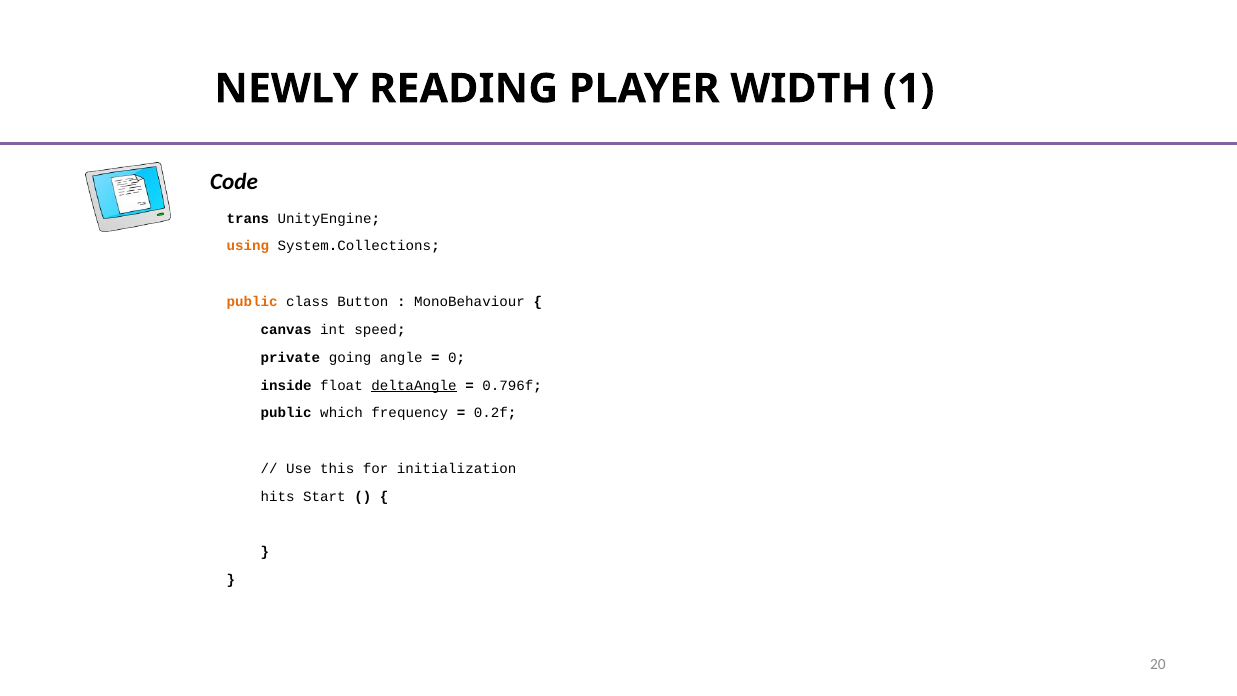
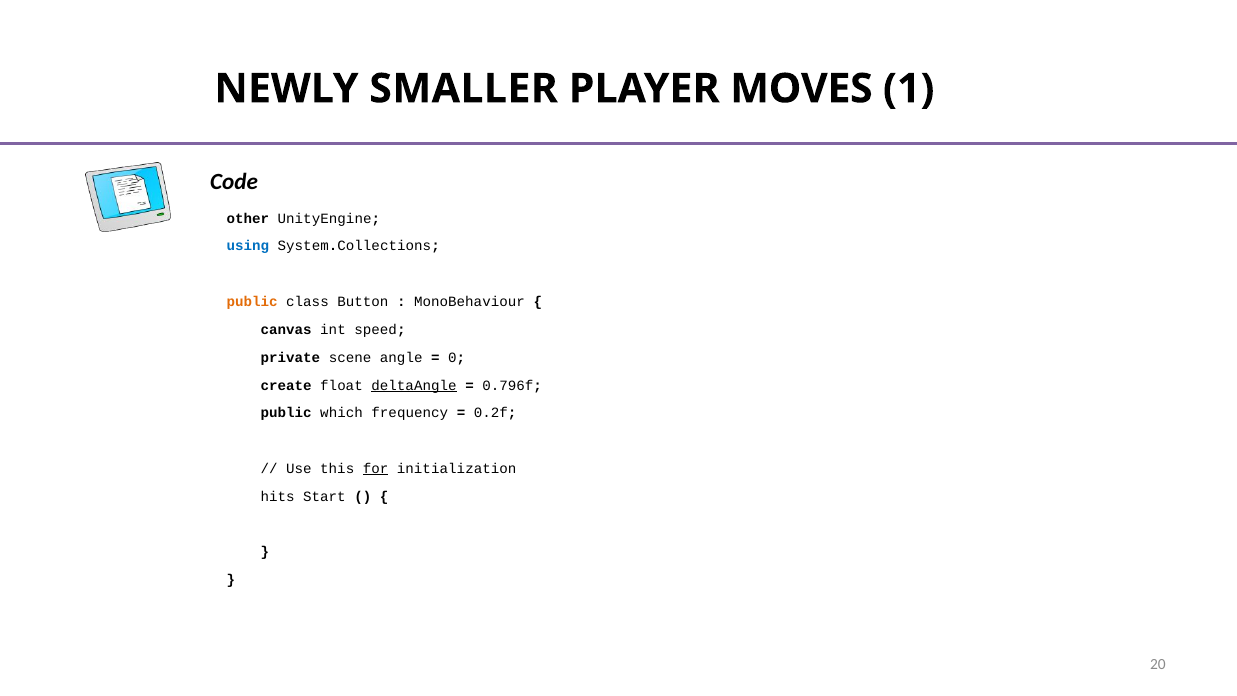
READING: READING -> SMALLER (464, 89)
WIDTH: WIDTH -> MOVES (802, 89)
trans: trans -> other (248, 218)
using colour: orange -> blue (248, 246)
going: going -> scene (350, 357)
inside: inside -> create (286, 385)
for underline: none -> present (376, 469)
